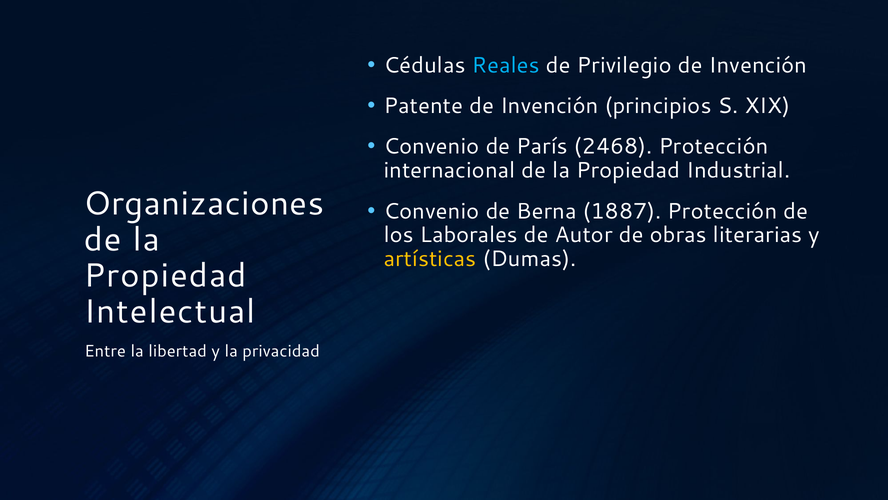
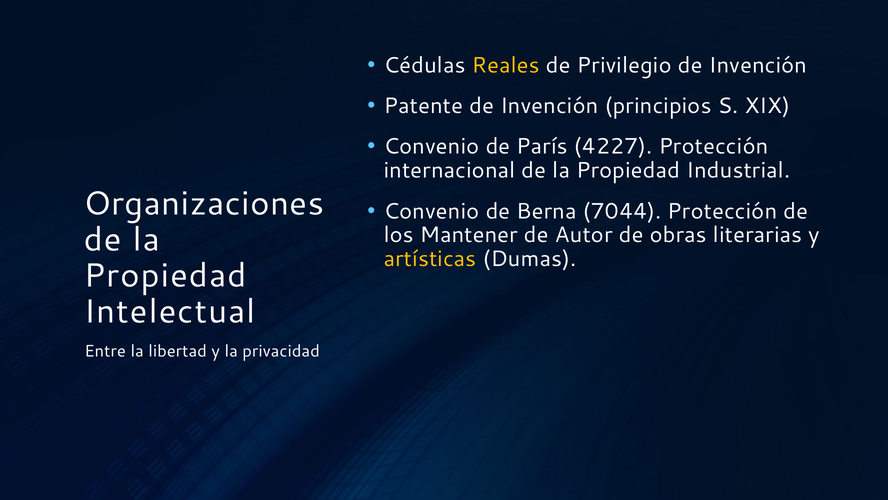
Reales colour: light blue -> yellow (506, 65)
2468: 2468 -> 4227 (613, 146)
1887: 1887 -> 7044 (622, 211)
Laborales: Laborales -> Mantener (469, 235)
